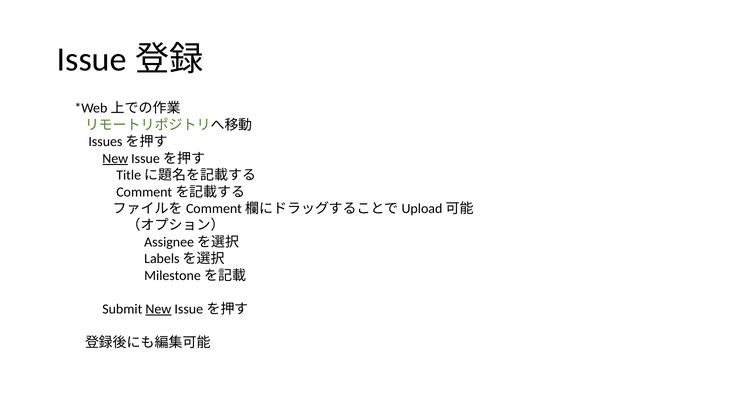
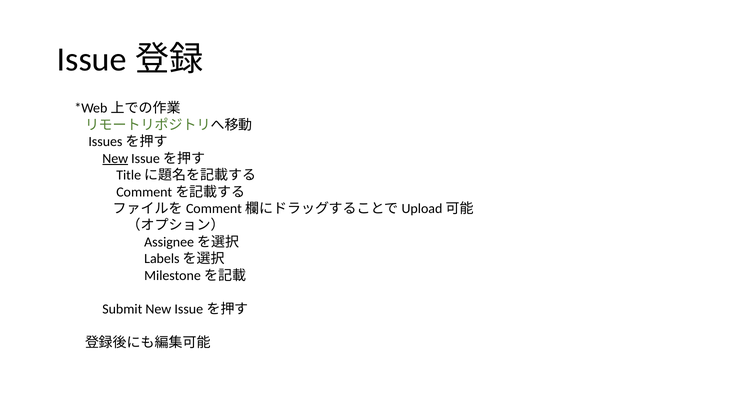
New underline: present -> none (158, 309)
